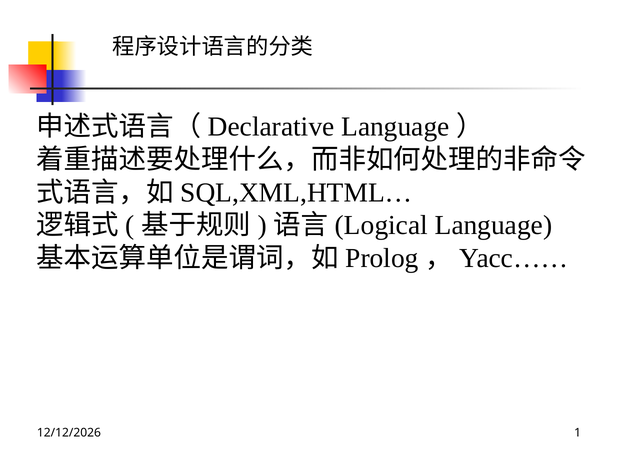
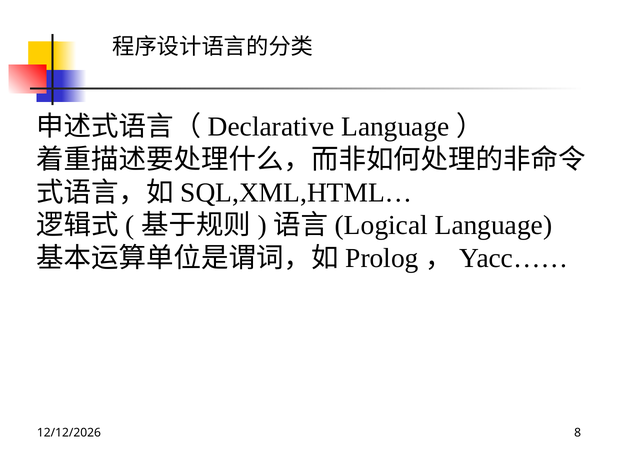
1: 1 -> 8 (578, 433)
